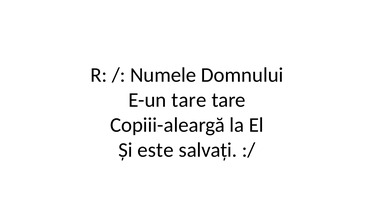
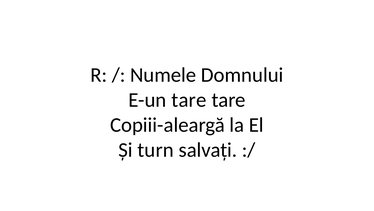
este: este -> turn (156, 150)
